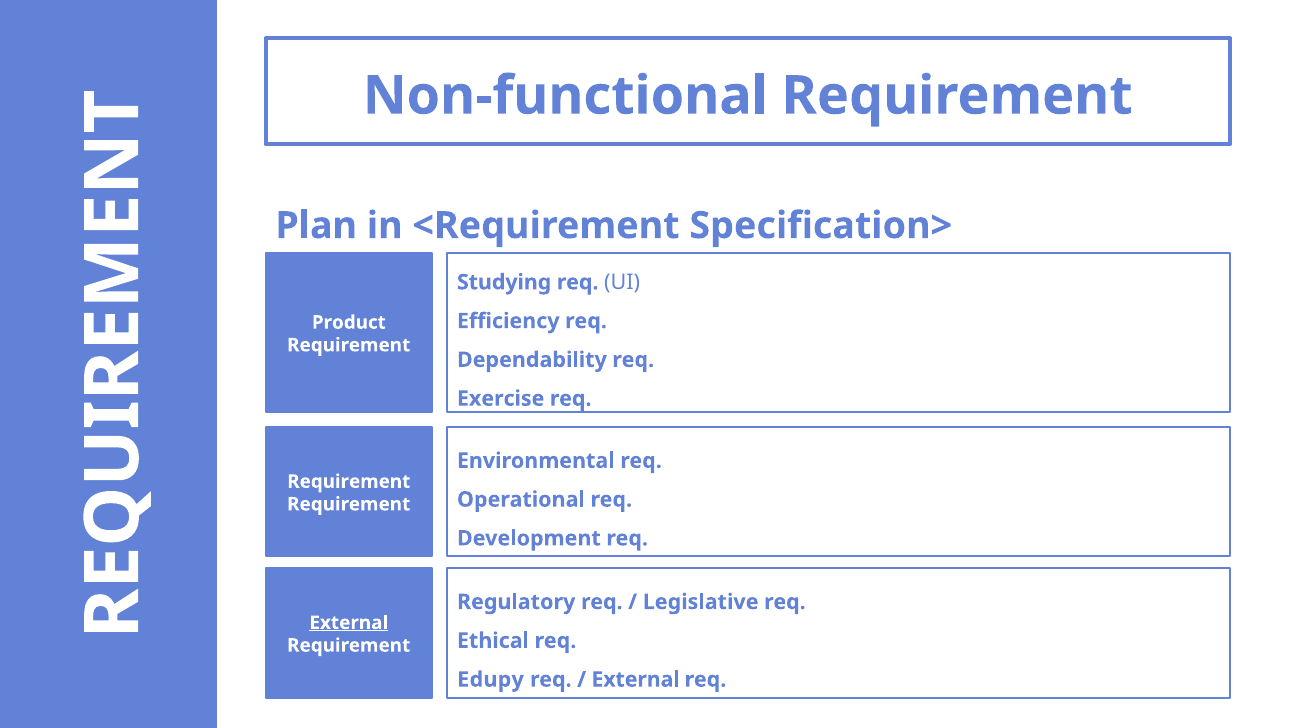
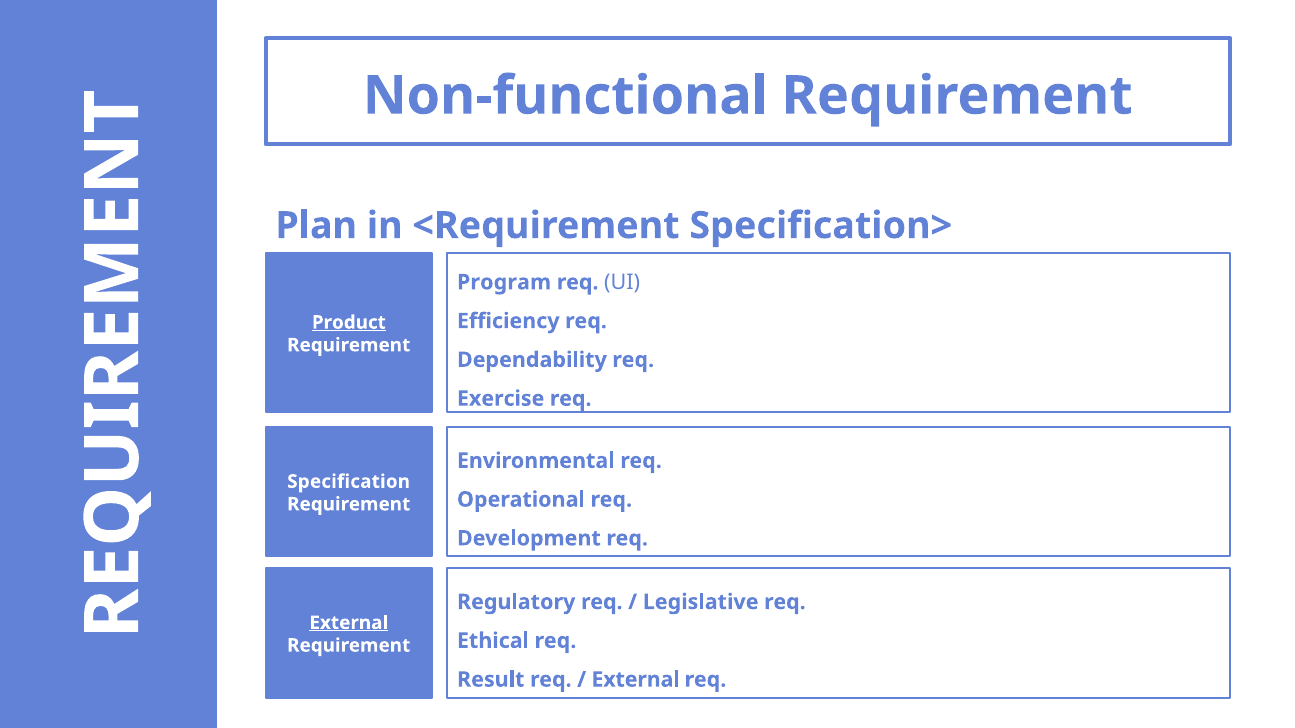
Studying: Studying -> Program (504, 282)
Product underline: none -> present (349, 323)
Requirement: Requirement -> Specification (349, 482)
Edupy: Edupy -> Result (491, 680)
